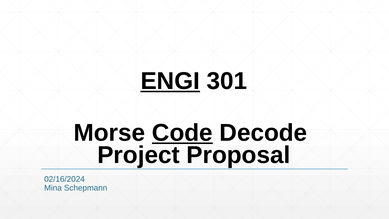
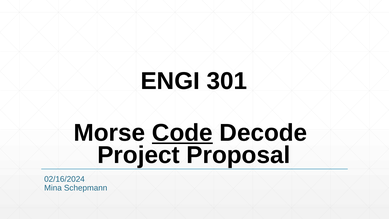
ENGI underline: present -> none (170, 81)
